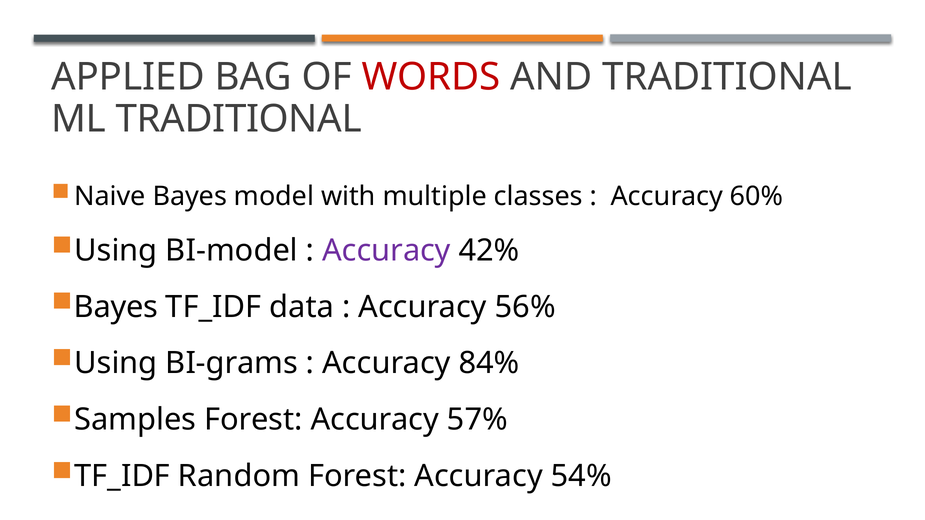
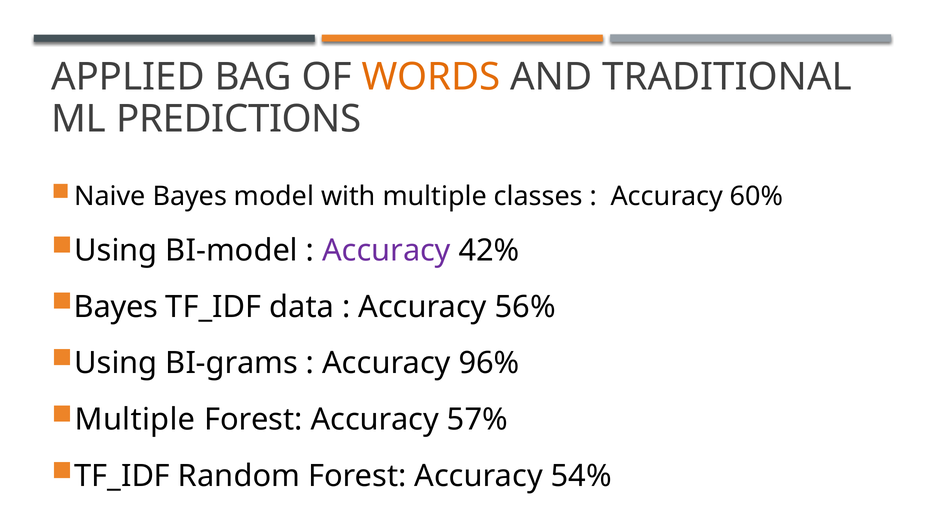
WORDS colour: red -> orange (431, 77)
ML TRADITIONAL: TRADITIONAL -> PREDICTIONS (239, 119)
84%: 84% -> 96% (489, 363)
Samples: Samples -> Multiple (135, 420)
